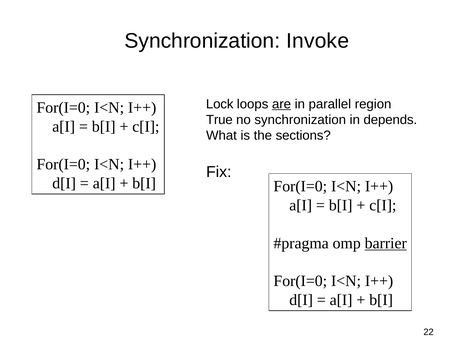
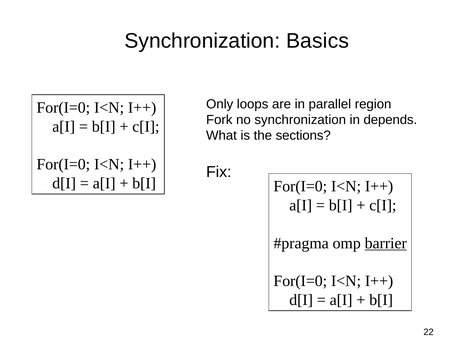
Invoke: Invoke -> Basics (318, 41)
Lock: Lock -> Only (220, 104)
are underline: present -> none (282, 104)
True: True -> Fork (219, 120)
